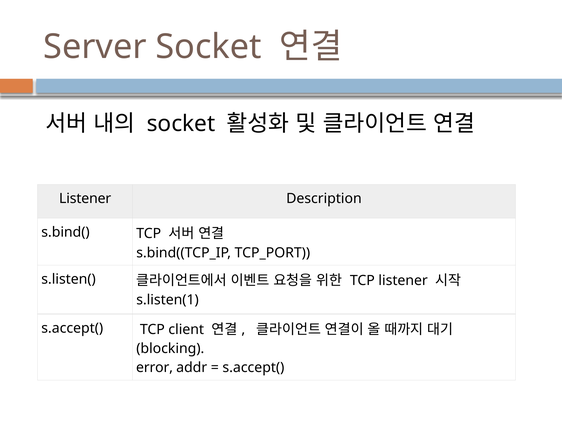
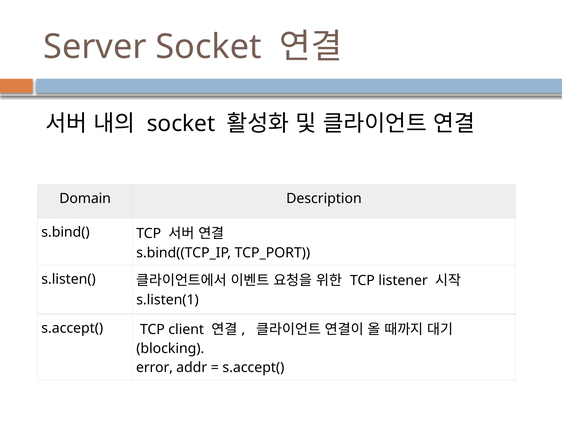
Listener: Listener -> Domain (85, 198)
